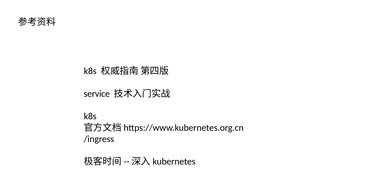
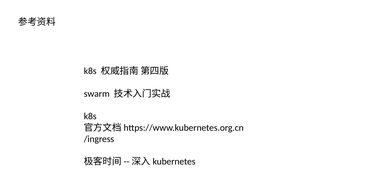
service: service -> swarm (97, 94)
